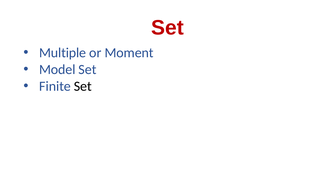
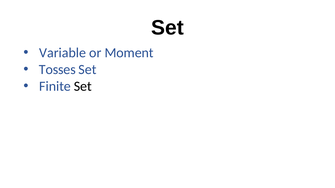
Set colour: red -> black (167, 28)
Multiple: Multiple -> Variable (63, 53)
Model: Model -> Tosses (57, 70)
